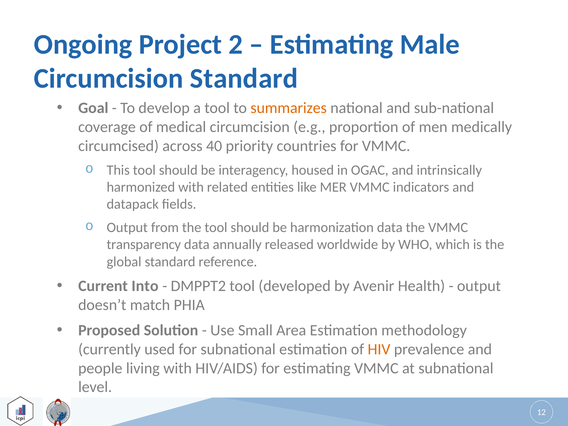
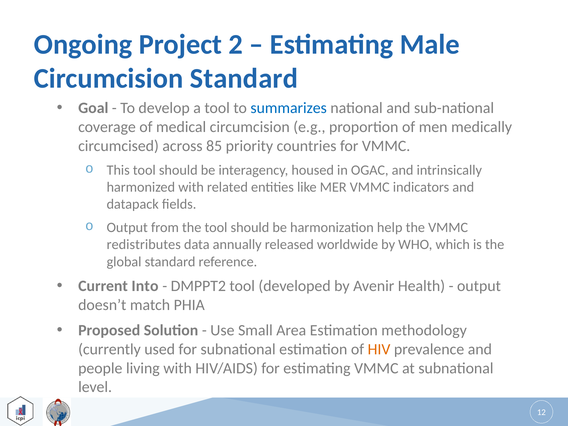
summarizes colour: orange -> blue (289, 108)
40: 40 -> 85 (214, 146)
harmonization data: data -> help (390, 228)
transparency: transparency -> redistributes (144, 245)
